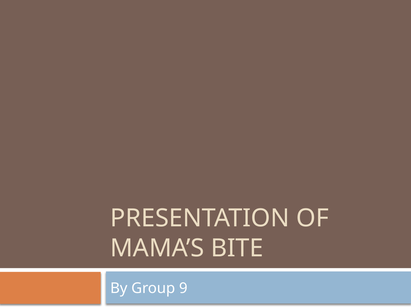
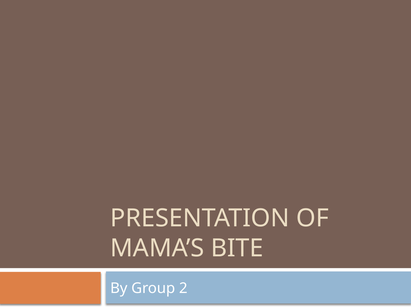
9: 9 -> 2 (183, 288)
